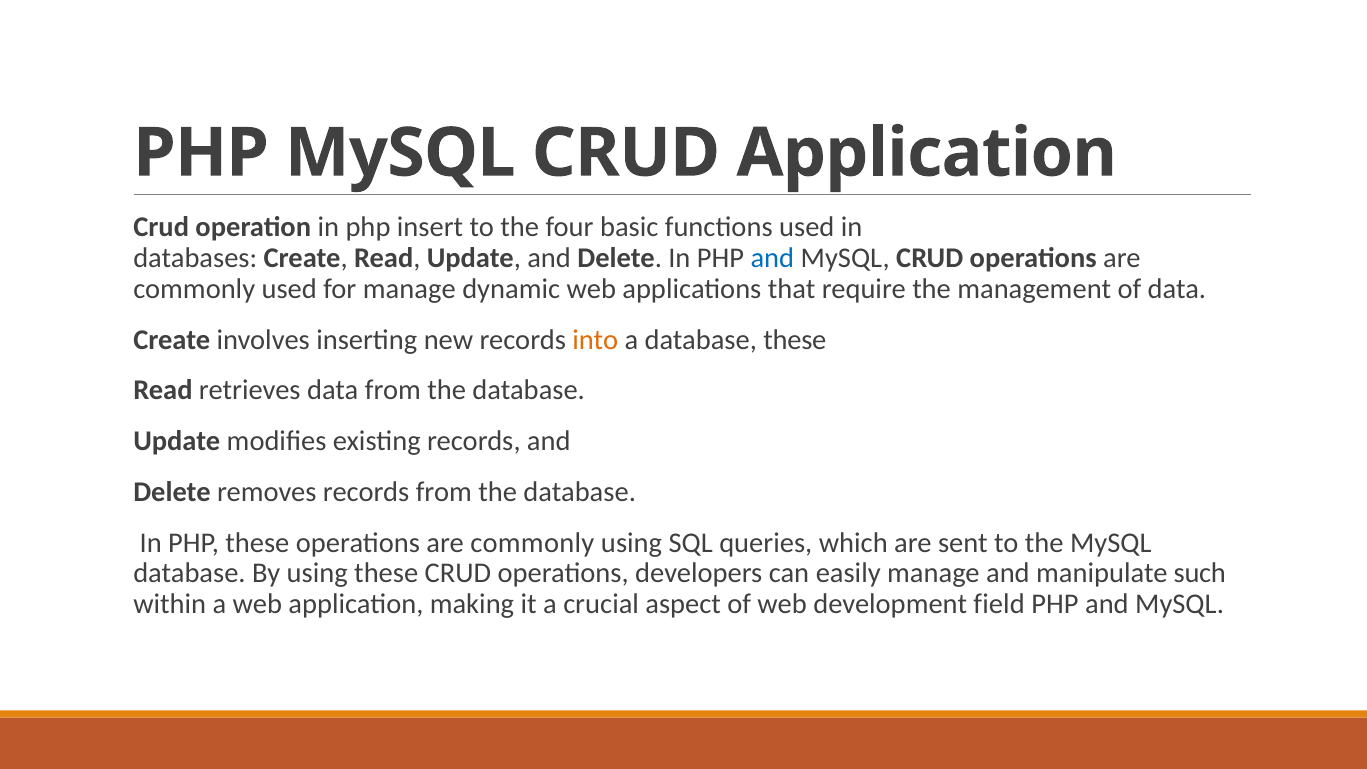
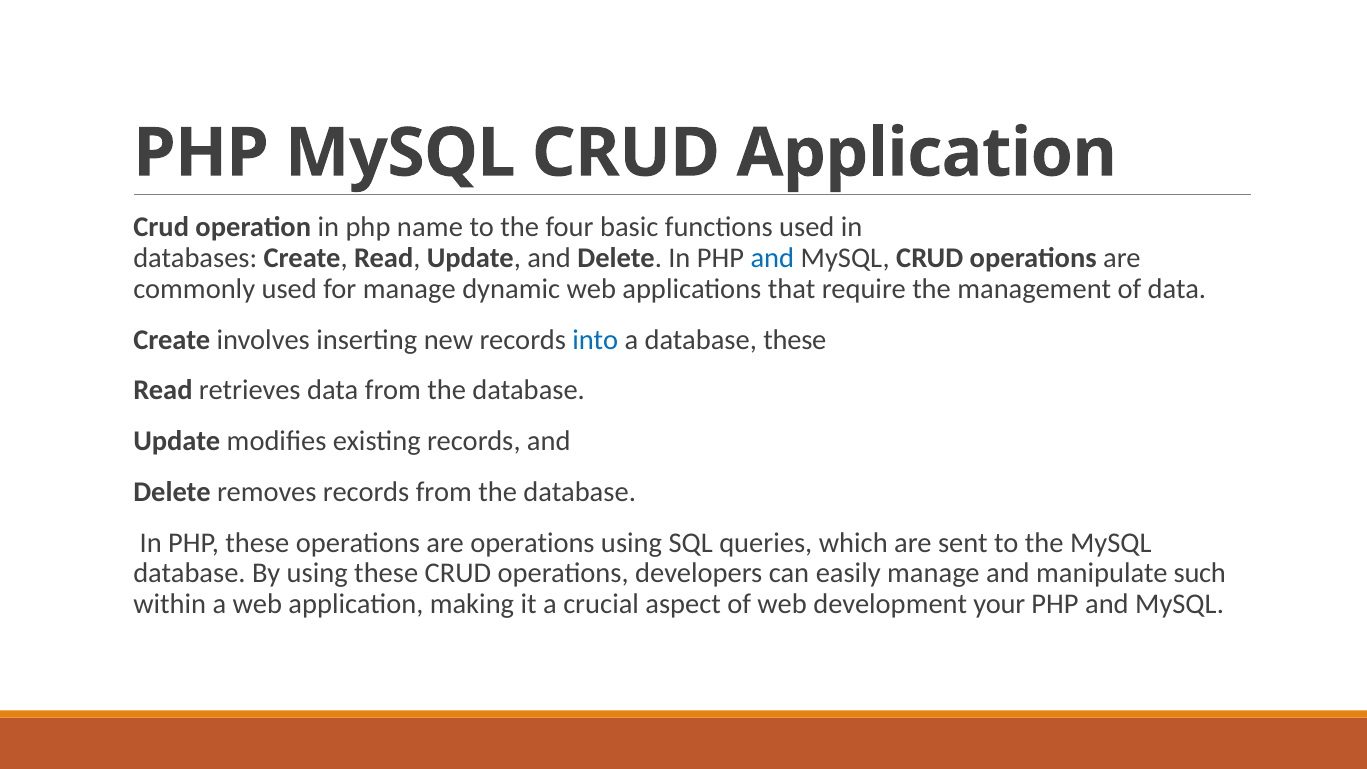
insert: insert -> name (430, 227)
into colour: orange -> blue (595, 340)
these operations are commonly: commonly -> operations (532, 543)
field: field -> your (999, 604)
